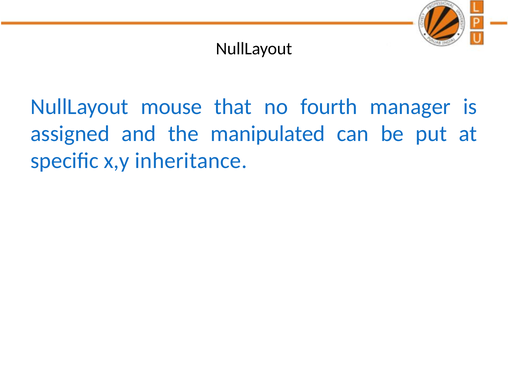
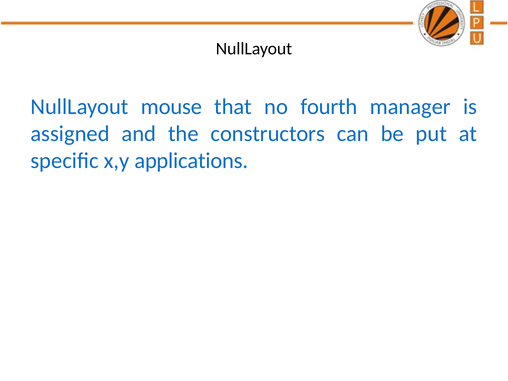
manipulated: manipulated -> constructors (268, 134)
inheritance: inheritance -> applications (191, 161)
